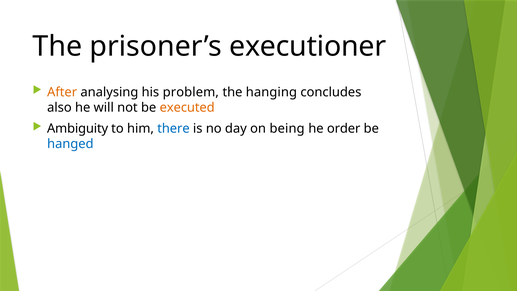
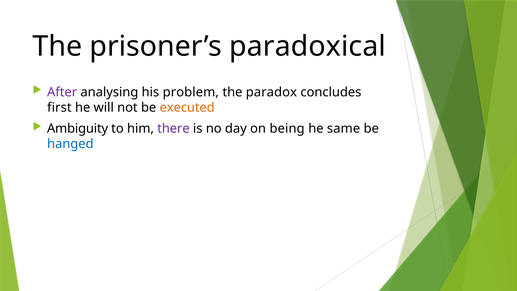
executioner: executioner -> paradoxical (308, 46)
After colour: orange -> purple (62, 92)
hanging: hanging -> paradox (271, 92)
also: also -> first (59, 108)
there colour: blue -> purple (173, 128)
order: order -> same (344, 128)
